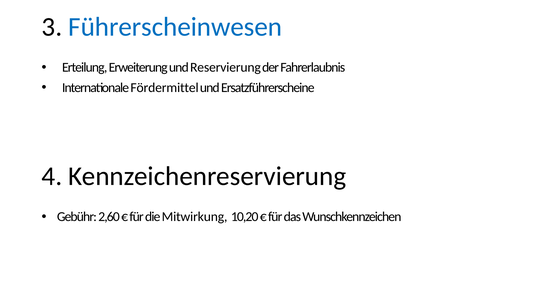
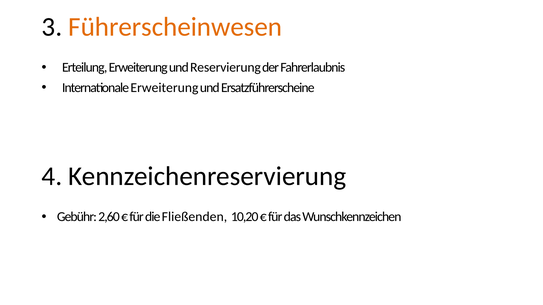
Führerscheinwesen colour: blue -> orange (175, 27)
Internationale Fördermittel: Fördermittel -> Erweiterung (164, 88)
Mitwirkung: Mitwirkung -> Fließenden (194, 217)
